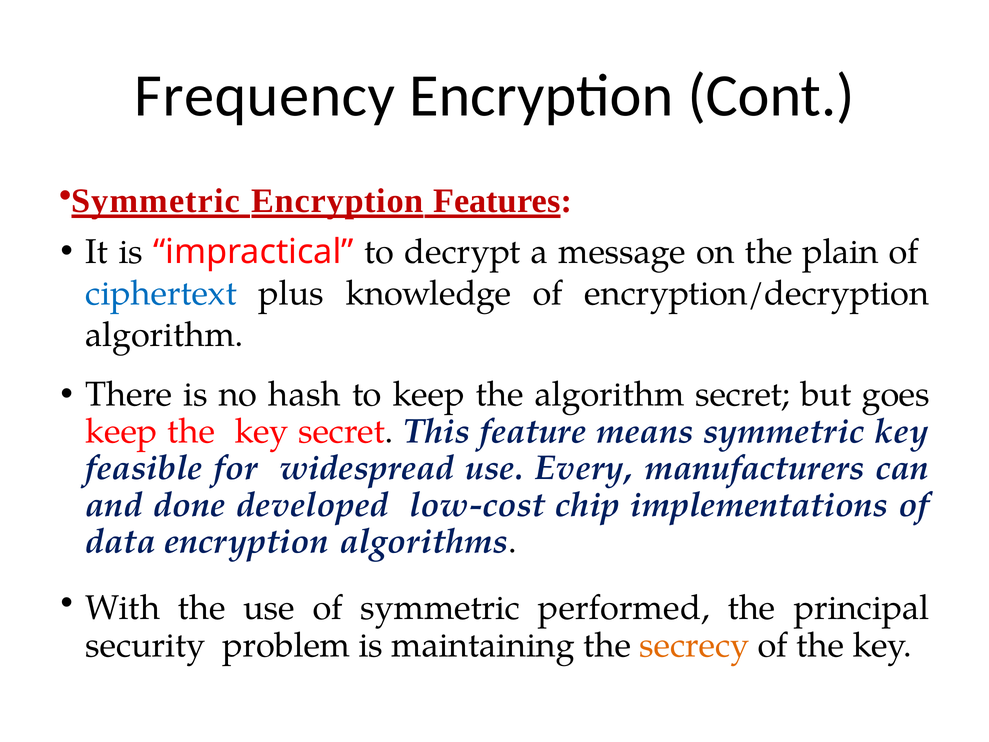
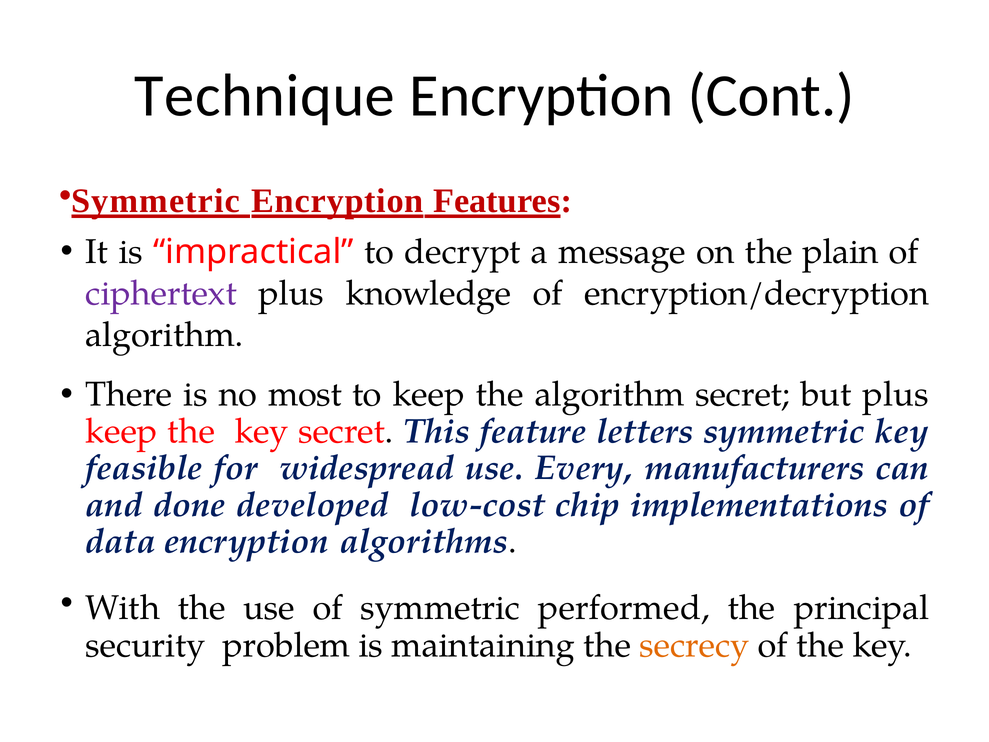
Frequency: Frequency -> Technique (265, 96)
ciphertext colour: blue -> purple (161, 293)
hash: hash -> most (305, 394)
but goes: goes -> plus (895, 394)
means: means -> letters (645, 431)
